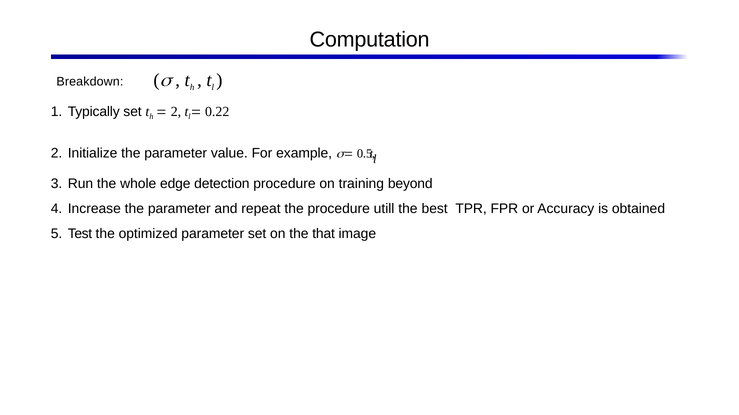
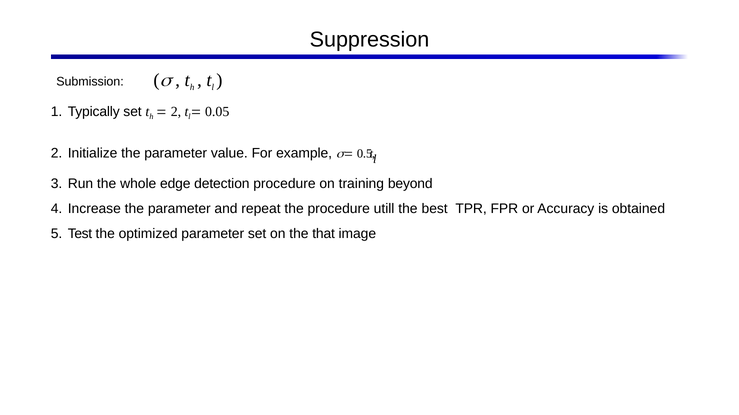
Computation: Computation -> Suppression (369, 40)
Breakdown: Breakdown -> Submission (90, 82)
0.22: 0.22 -> 0.05 (217, 112)
